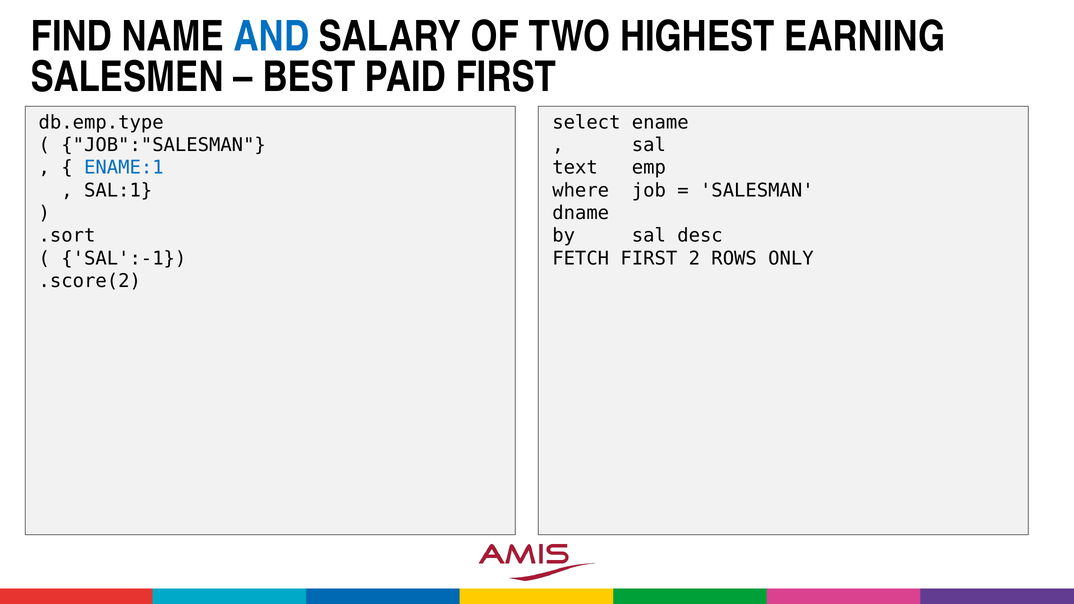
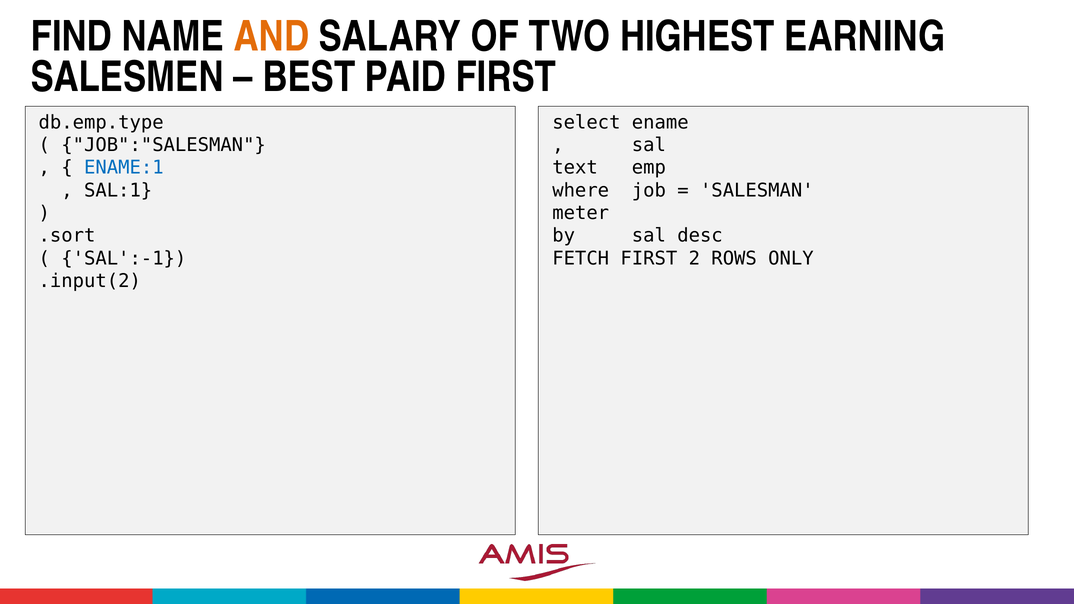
AND colour: blue -> orange (271, 37)
dname: dname -> meter (581, 213)
.score(2: .score(2 -> .input(2 (90, 281)
